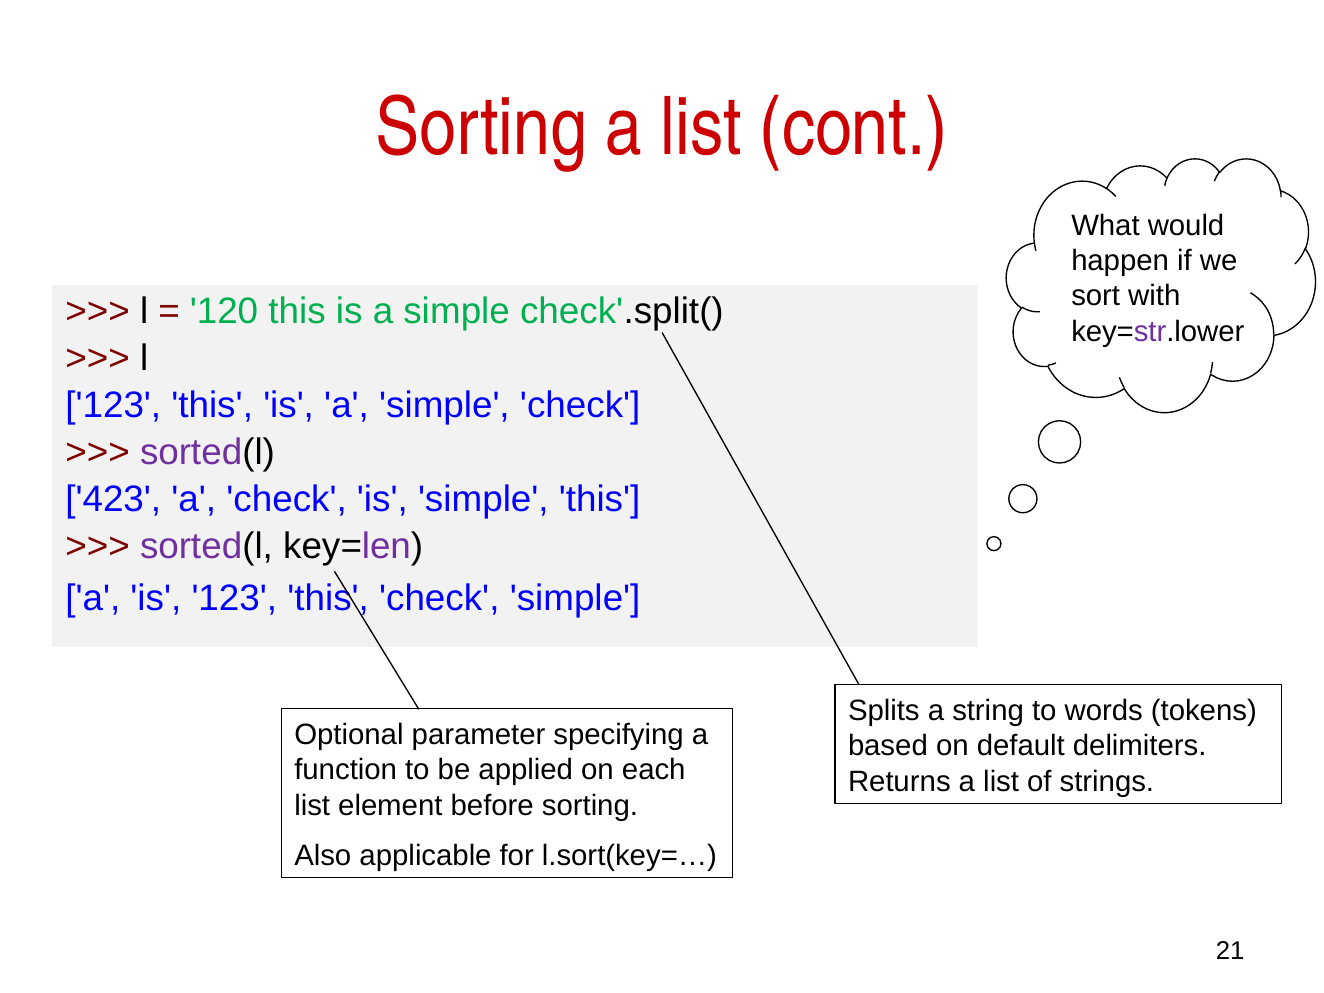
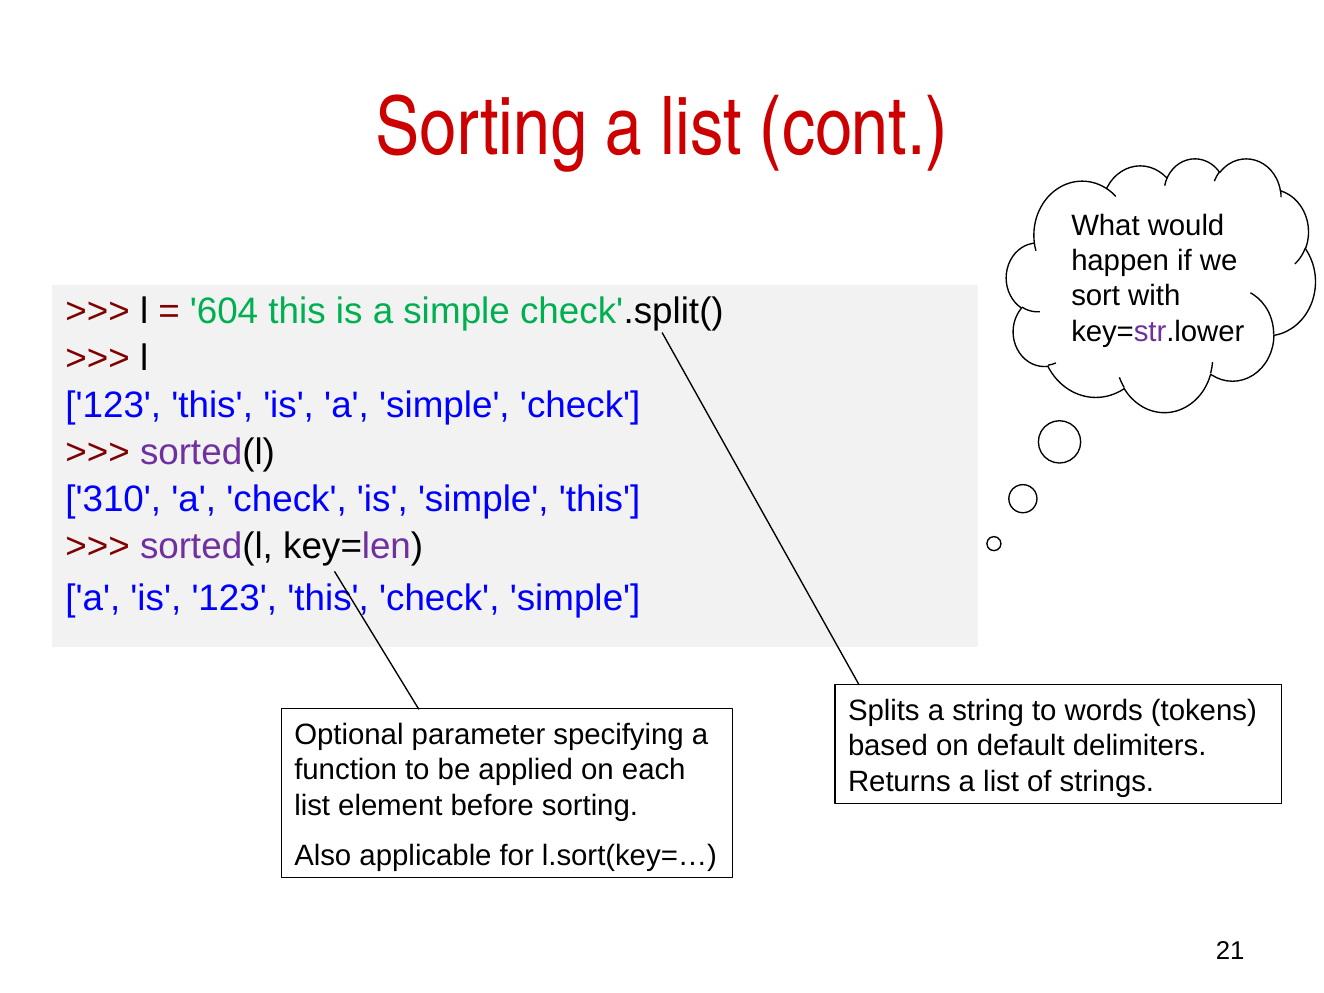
120: 120 -> 604 (224, 311)
423: 423 -> 310 (113, 499)
